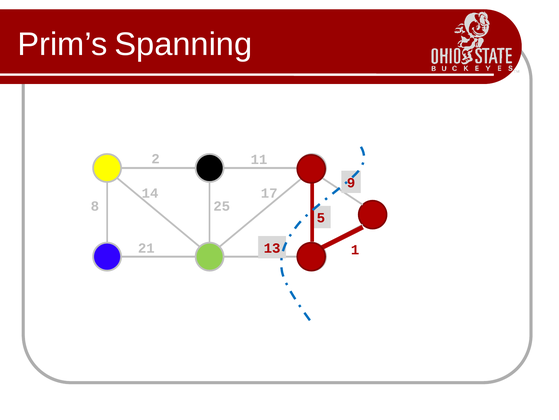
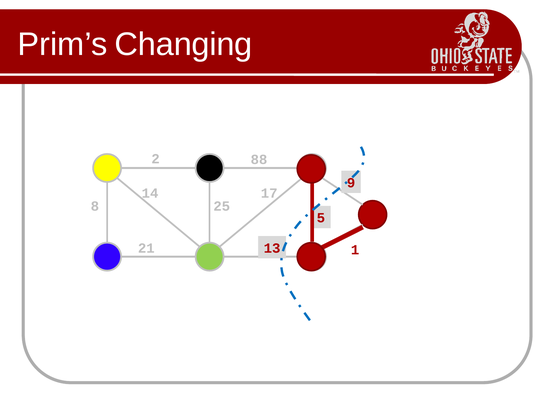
Spanning: Spanning -> Changing (184, 44)
11: 11 -> 88 (259, 159)
